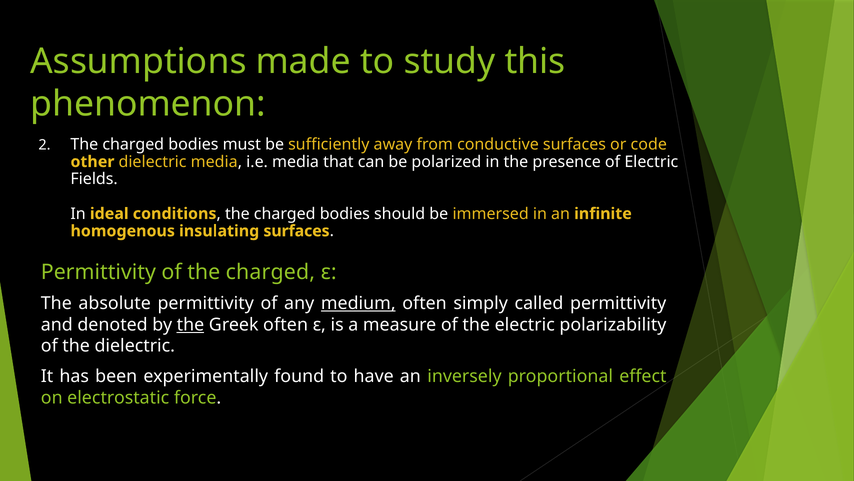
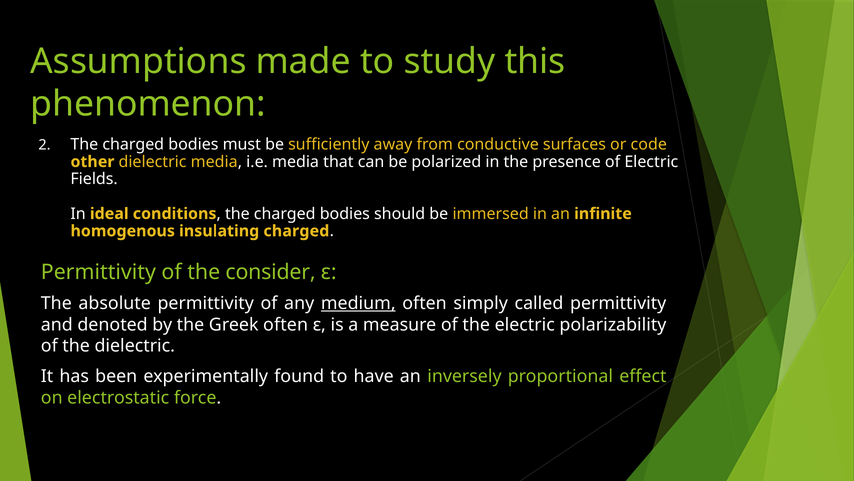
insulating surfaces: surfaces -> charged (296, 231)
of the charged: charged -> consider (271, 272)
the underline: present -> none (190, 324)
